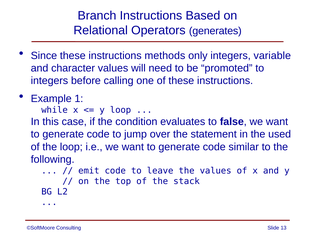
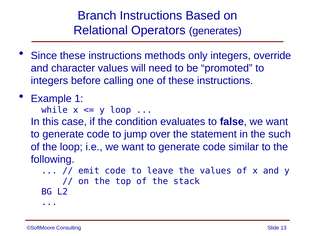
variable: variable -> override (272, 56)
used: used -> such (280, 134)
